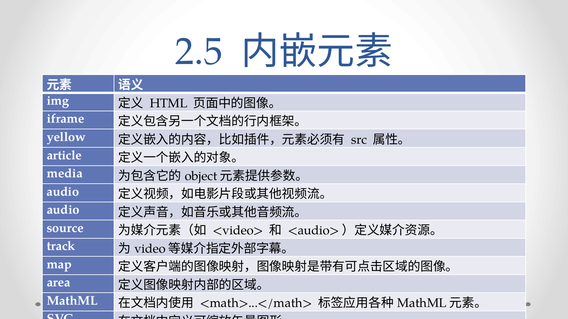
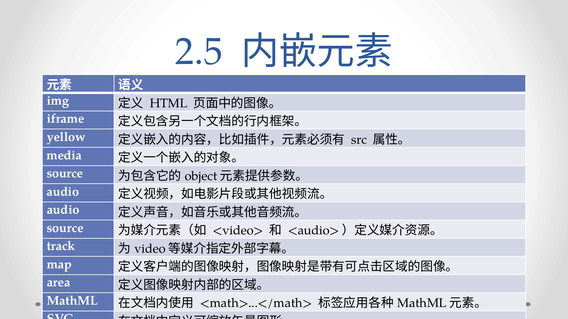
article: article -> media (64, 155)
media: media -> source (65, 174)
